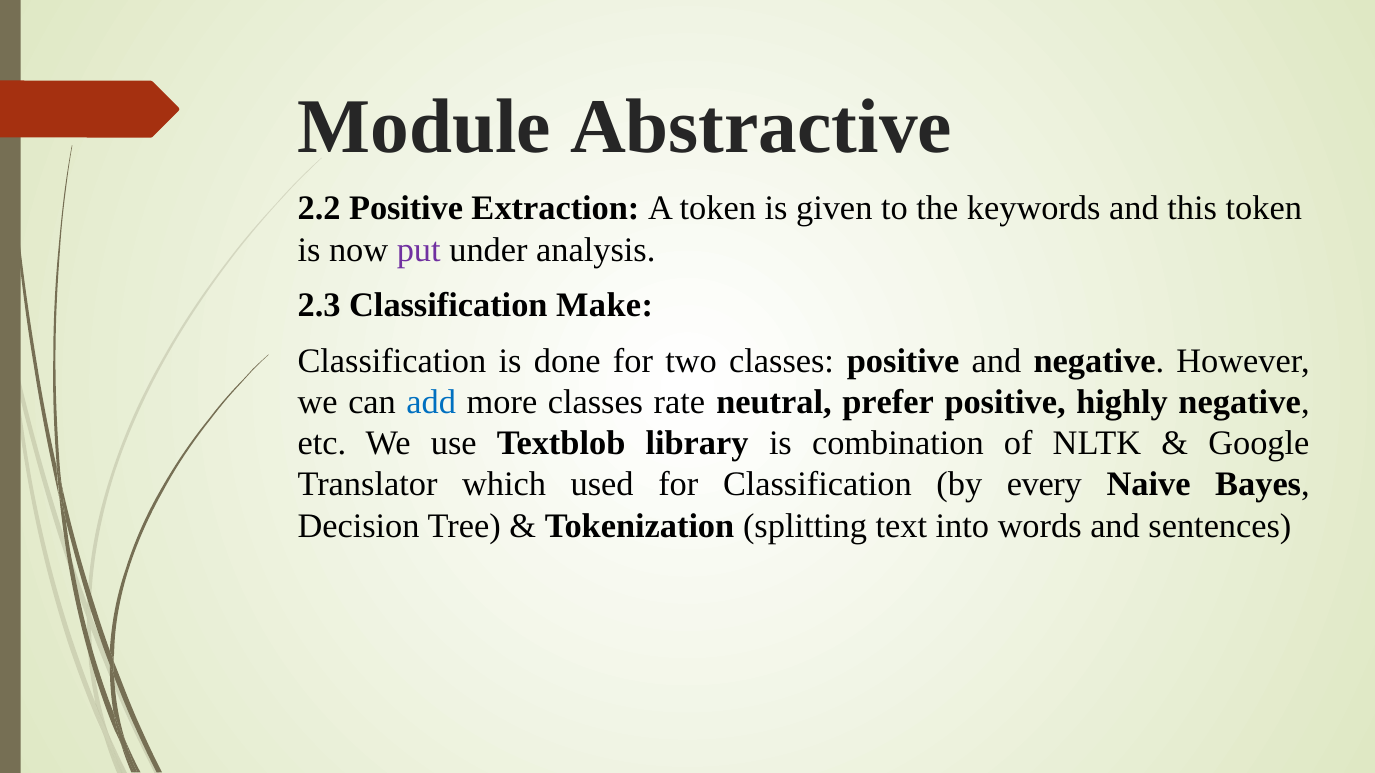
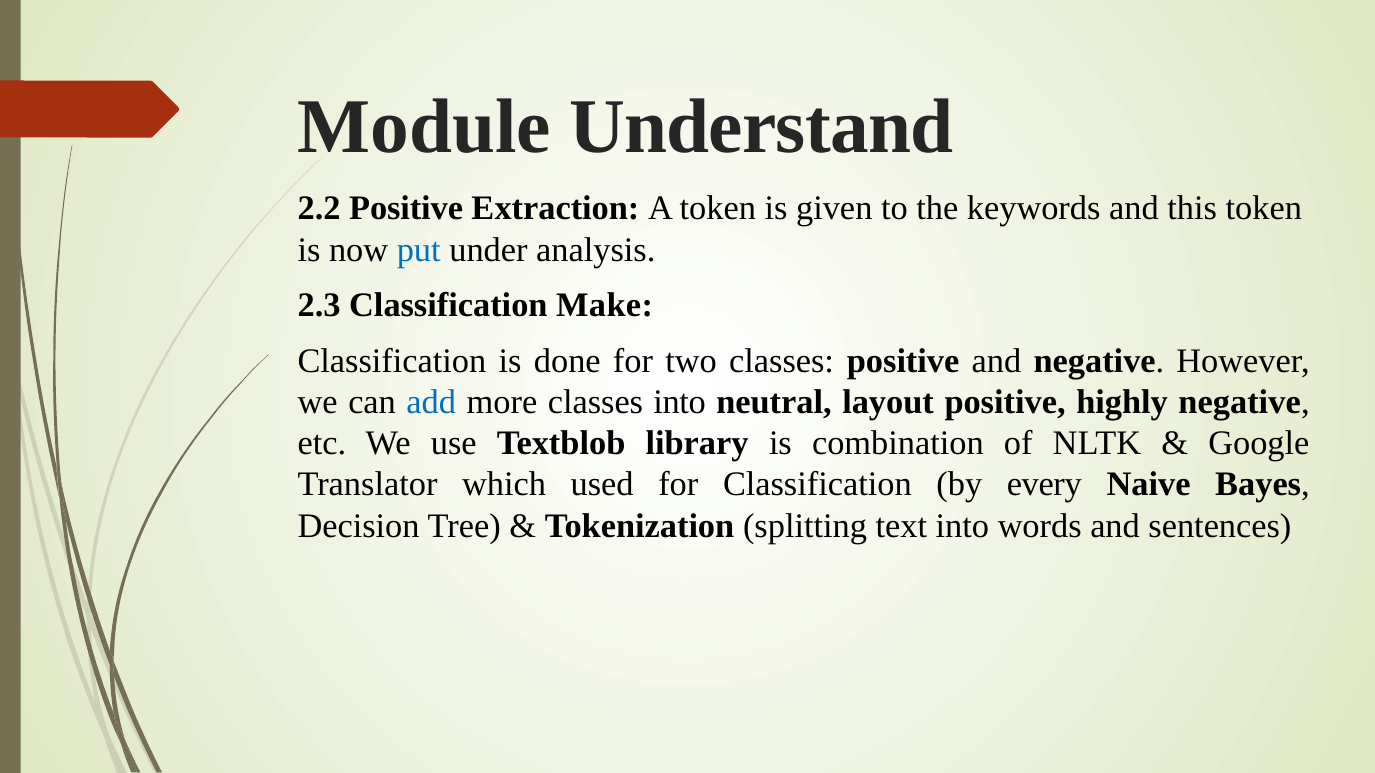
Abstractive: Abstractive -> Understand (761, 127)
put colour: purple -> blue (419, 250)
classes rate: rate -> into (680, 402)
prefer: prefer -> layout (888, 402)
